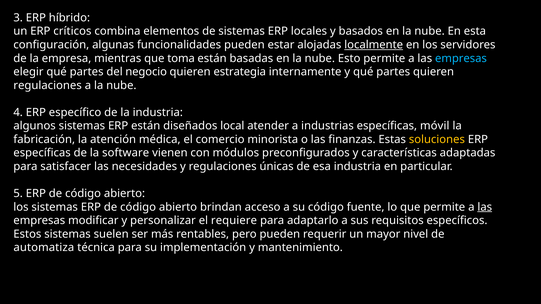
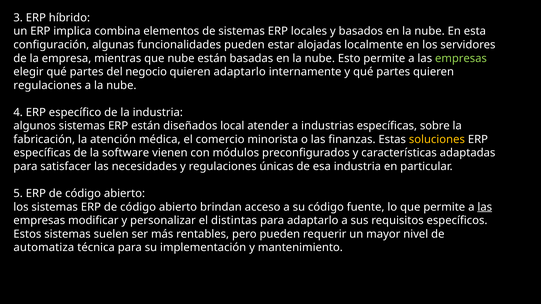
críticos: críticos -> implica (72, 31)
localmente underline: present -> none (374, 45)
que toma: toma -> nube (181, 58)
empresas colour: light blue -> light green (461, 58)
quieren estrategia: estrategia -> adaptarlo (240, 72)
móvil: móvil -> sobre (435, 126)
requiere: requiere -> distintas (234, 221)
